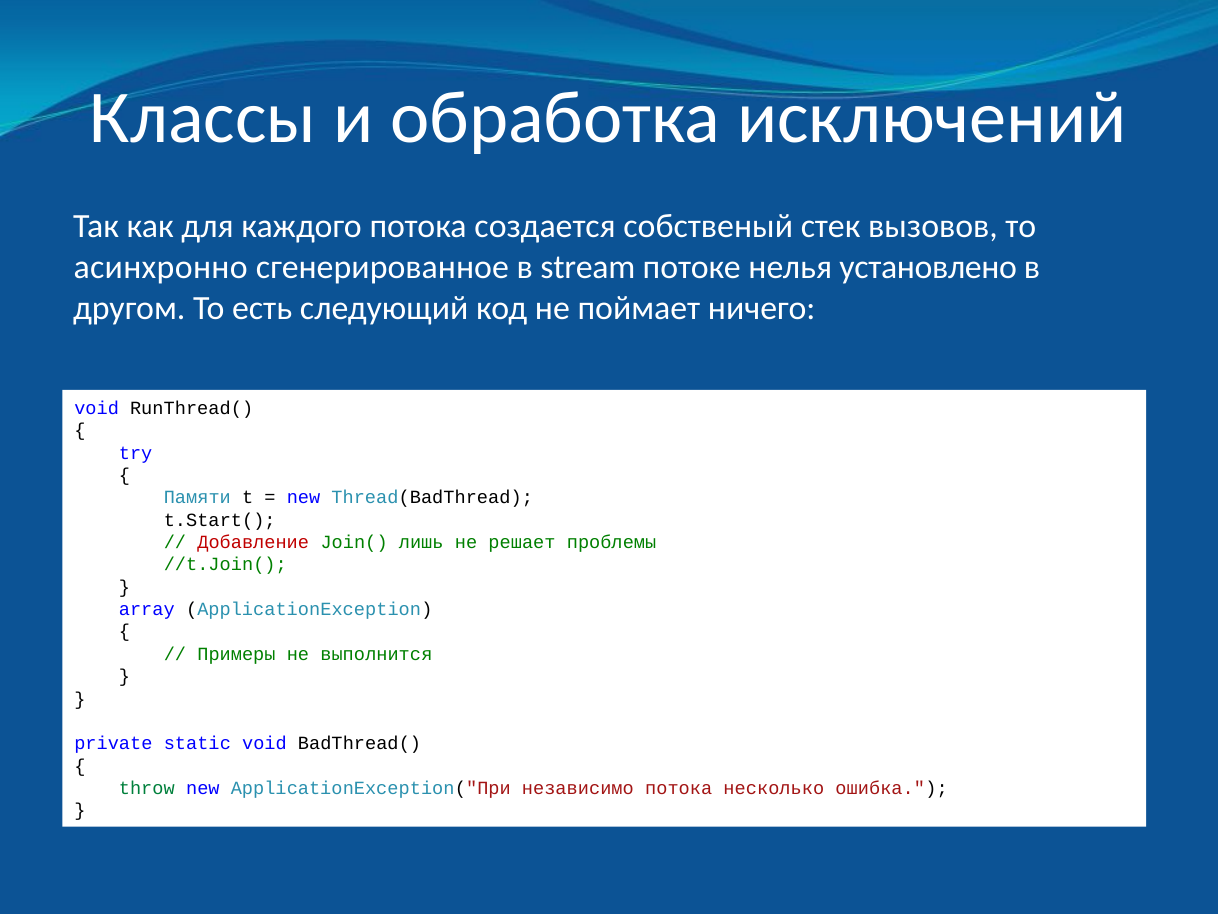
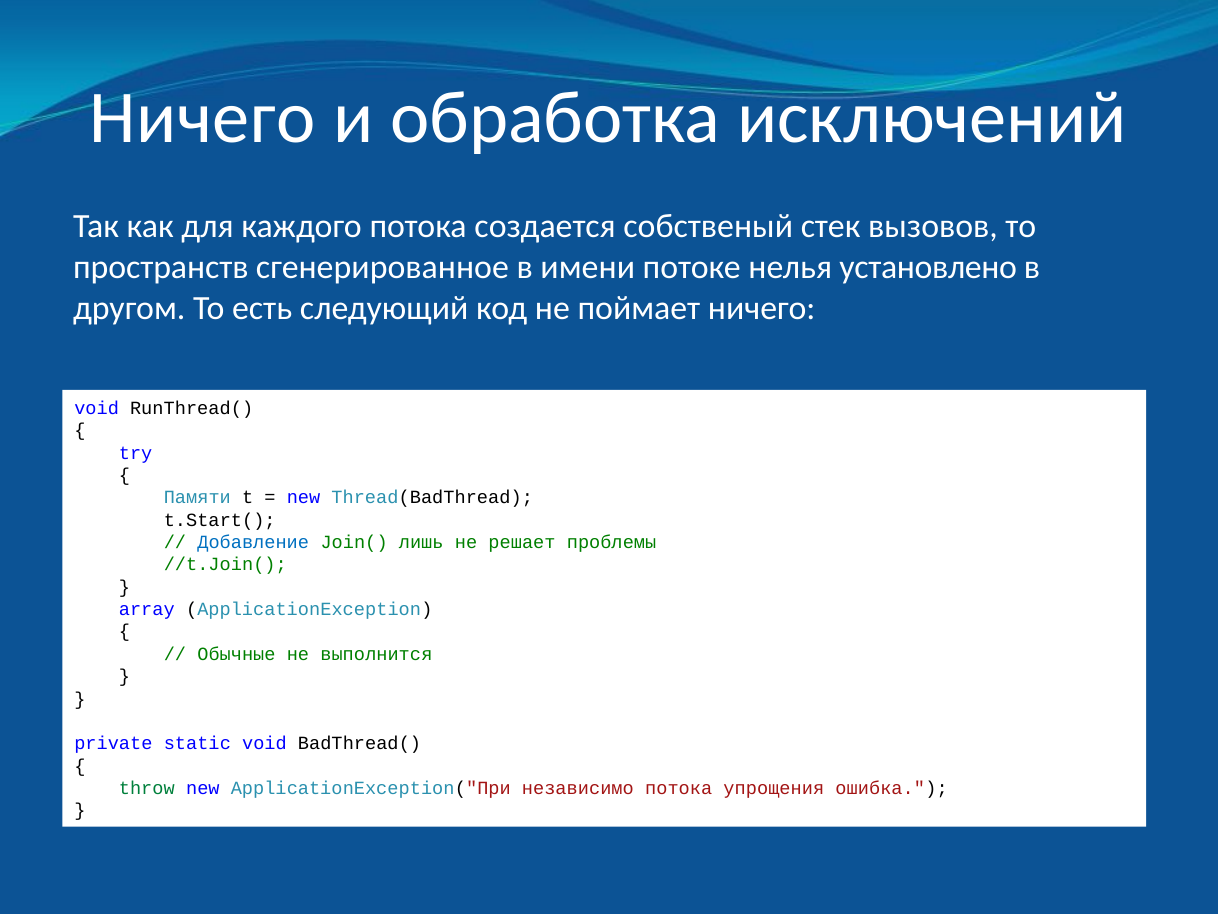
Классы: Классы -> Ничего (203, 118)
асинхронно: асинхронно -> пространств (161, 267)
stream: stream -> имени (588, 267)
Добавление colour: red -> blue (253, 542)
Примеры: Примеры -> Обычные (236, 654)
несколько: несколько -> упрощения (774, 788)
